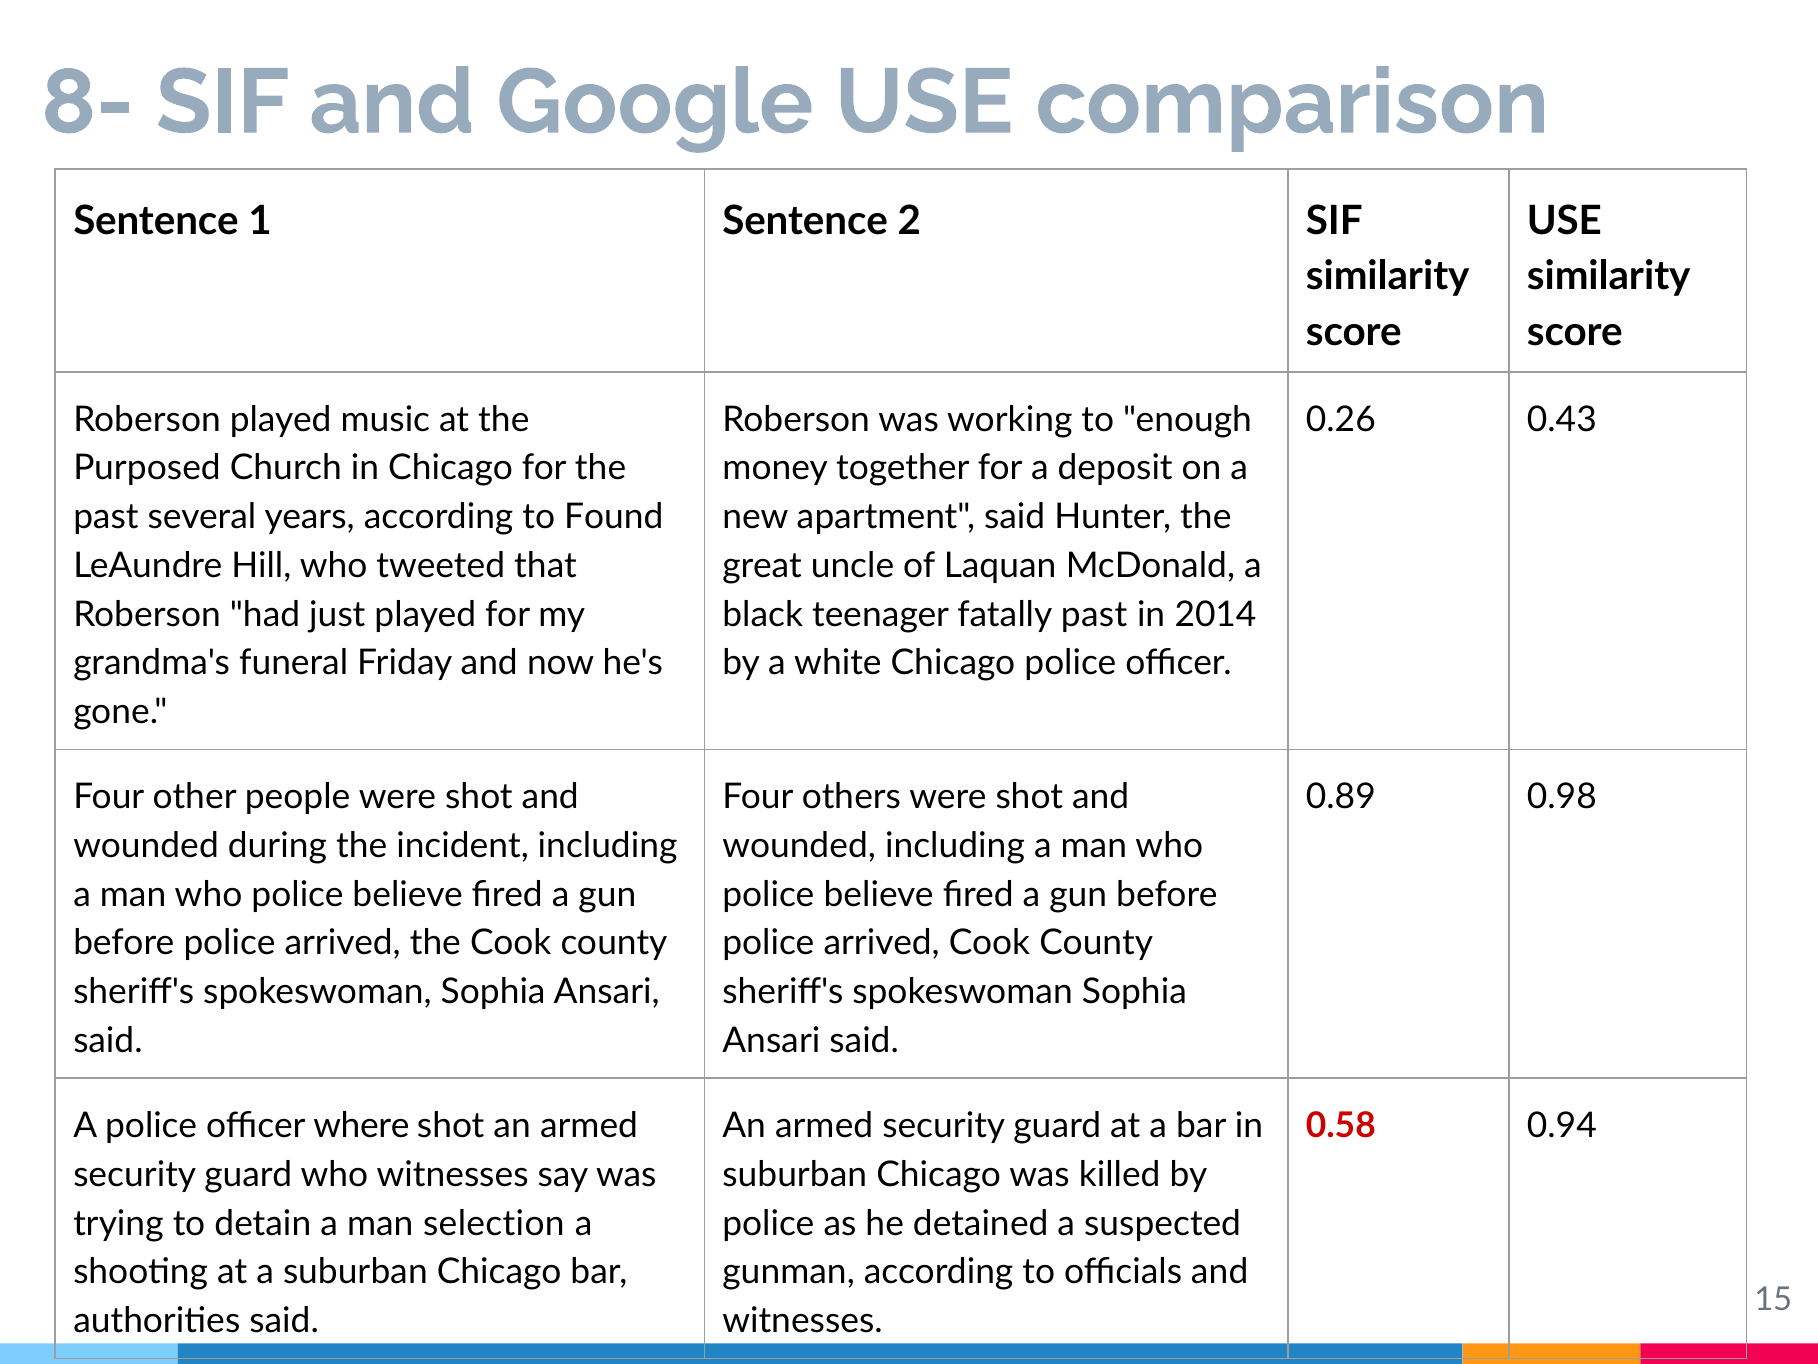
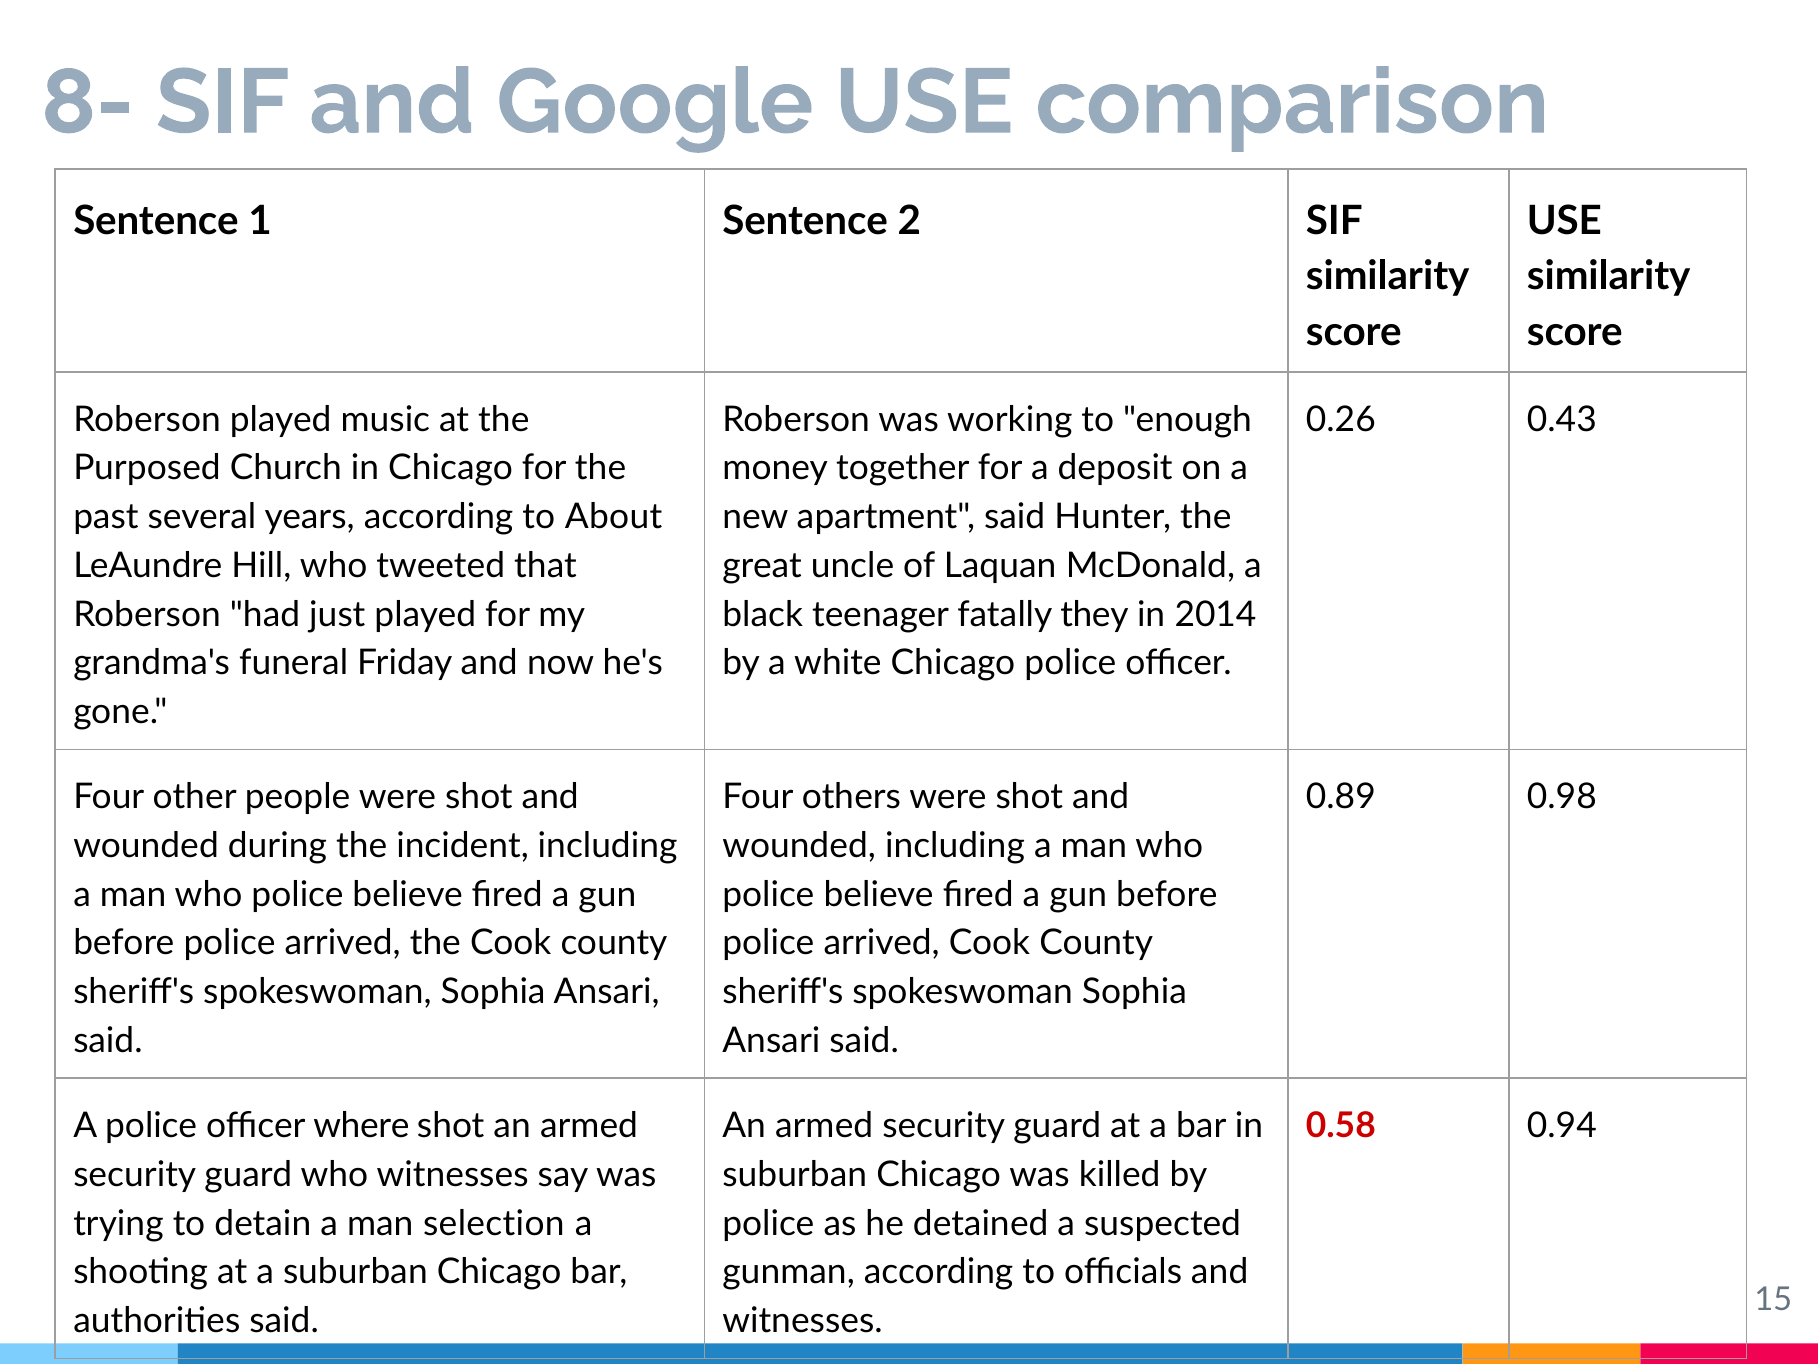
Found: Found -> About (614, 517)
fatally past: past -> they (1094, 614)
